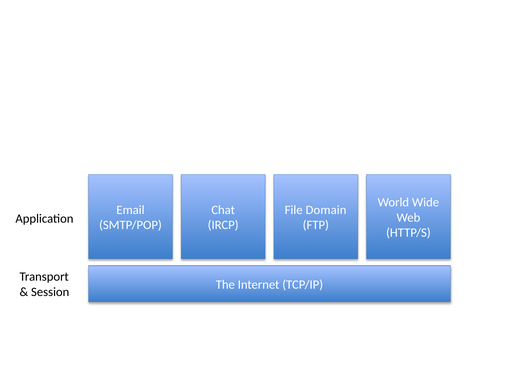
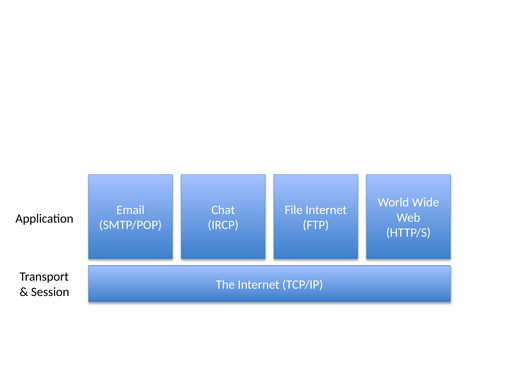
File Domain: Domain -> Internet (326, 209)
